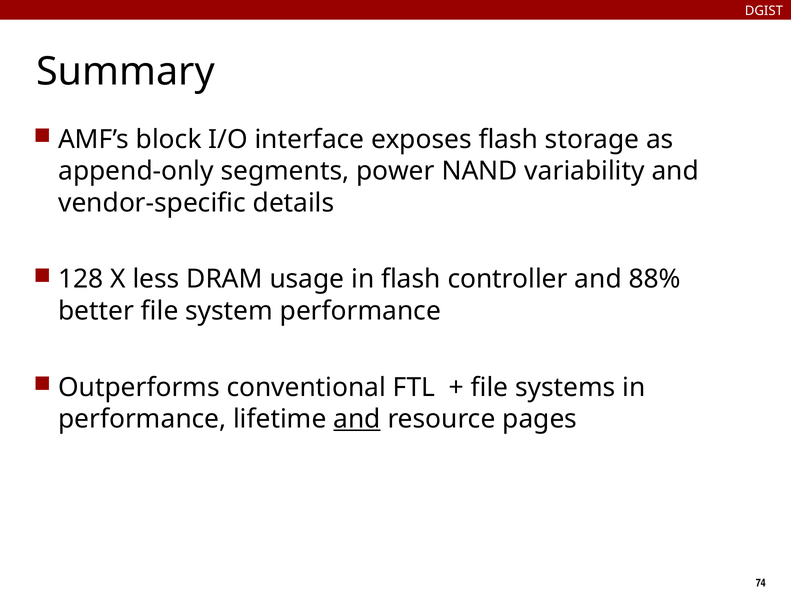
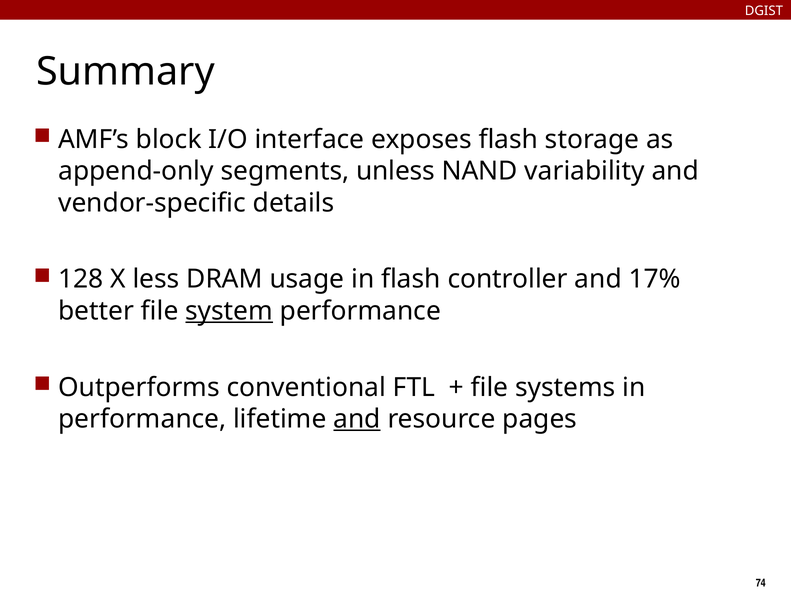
power: power -> unless (395, 171)
88%: 88% -> 17% (655, 279)
system underline: none -> present (229, 311)
